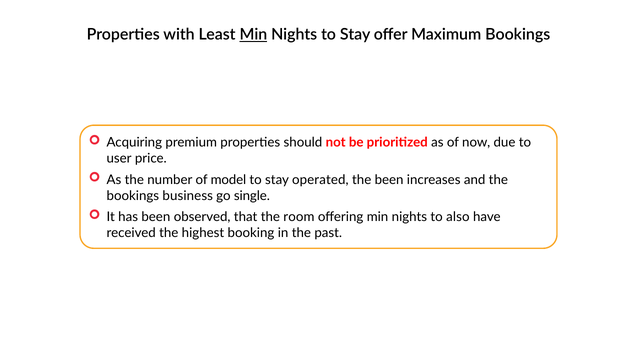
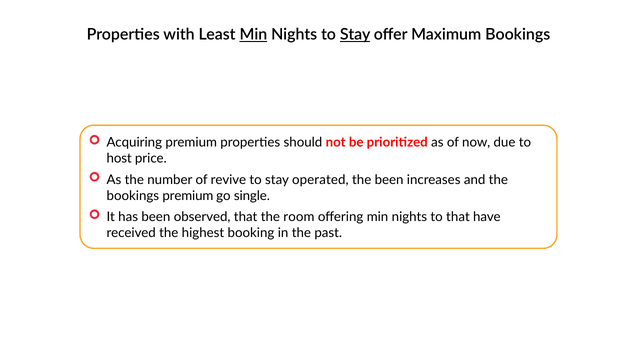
Stay underline: none -> present (355, 34)
user: user -> host (119, 159)
model: model -> revive (228, 180)
bookings business: business -> premium (188, 196)
to also: also -> that (458, 217)
